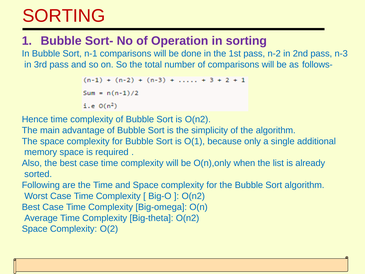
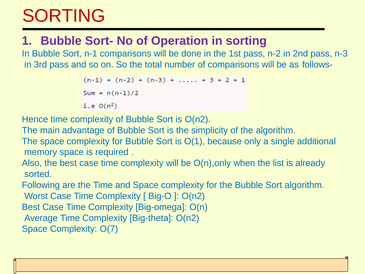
O(2: O(2 -> O(7 (109, 229)
